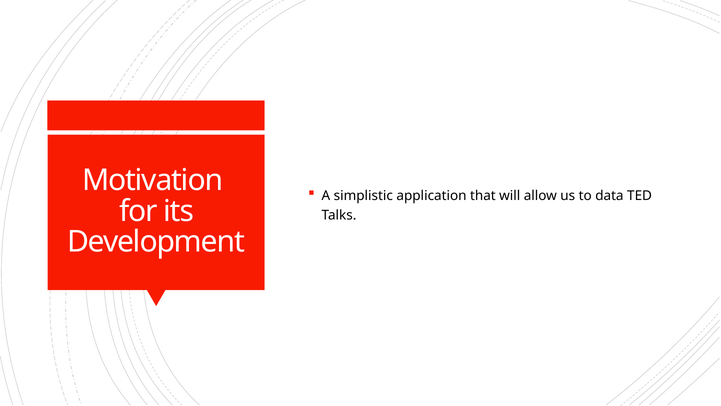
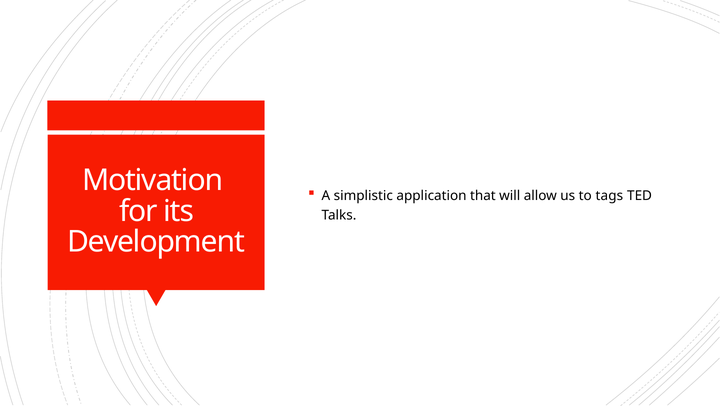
data: data -> tags (609, 196)
